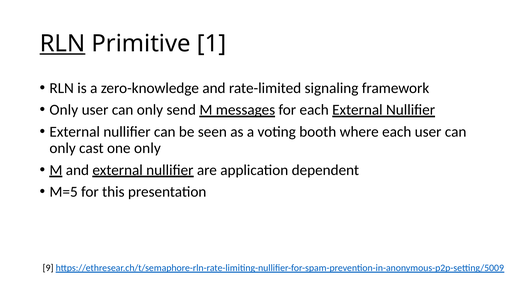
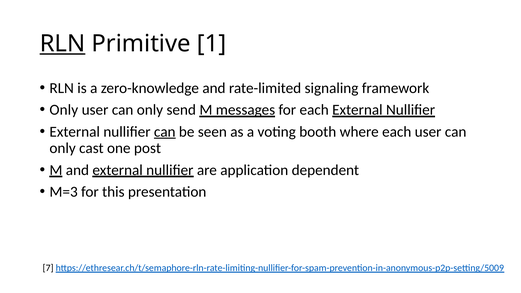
can underline: none -> present (165, 132)
one only: only -> post (148, 148)
M=5: M=5 -> M=3 (64, 192)
9: 9 -> 7 (48, 268)
